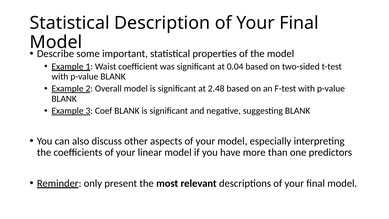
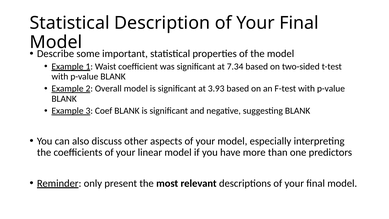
0.04: 0.04 -> 7.34 (235, 66)
2.48: 2.48 -> 3.93 (216, 89)
